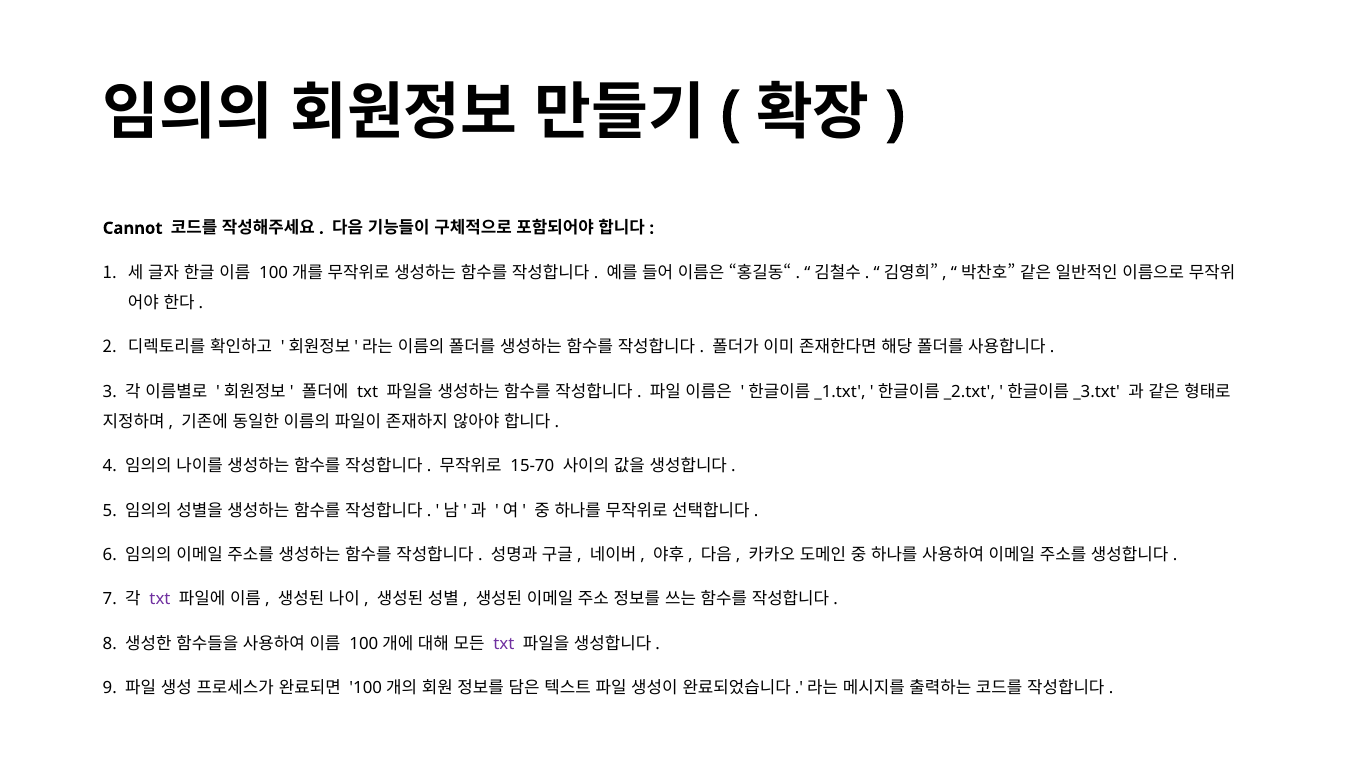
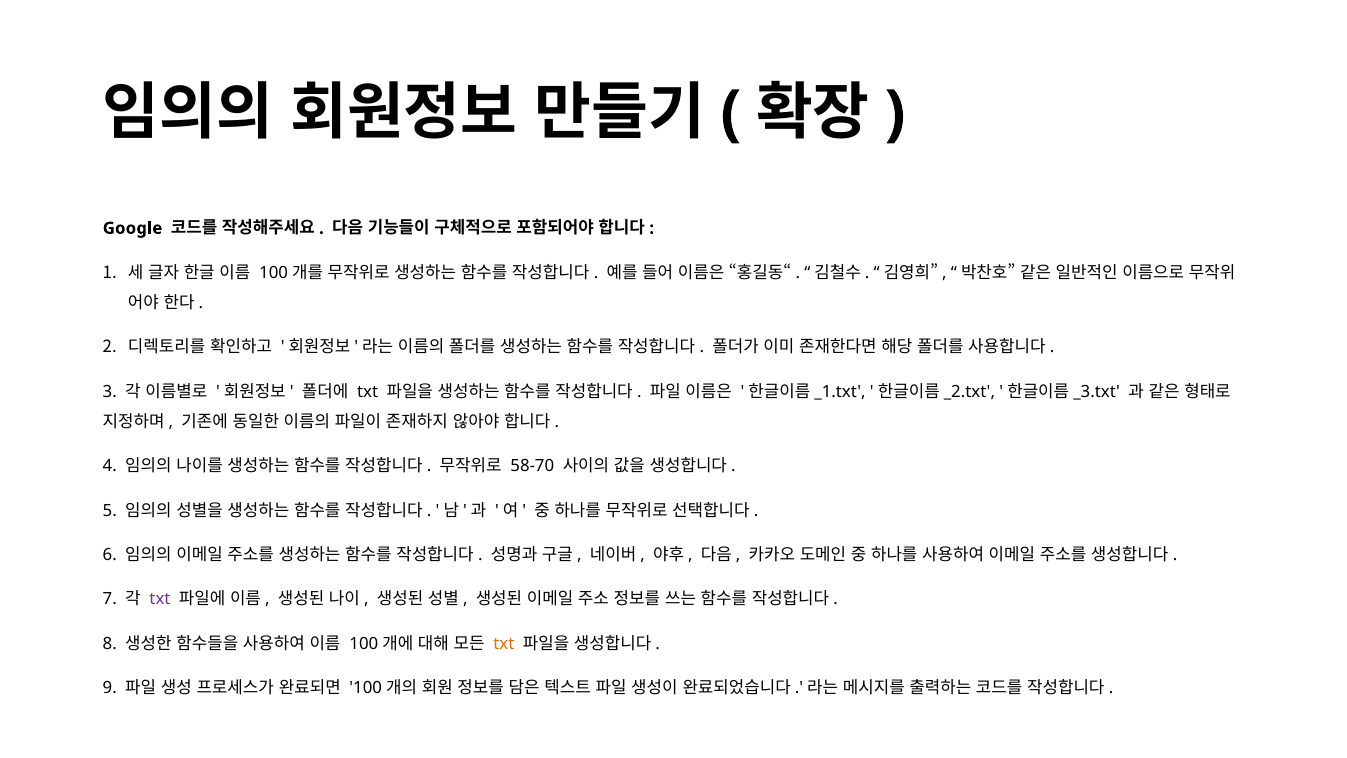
Cannot: Cannot -> Google (132, 228)
15-70: 15-70 -> 58-70 (532, 466)
txt colour: purple -> orange (504, 644)
